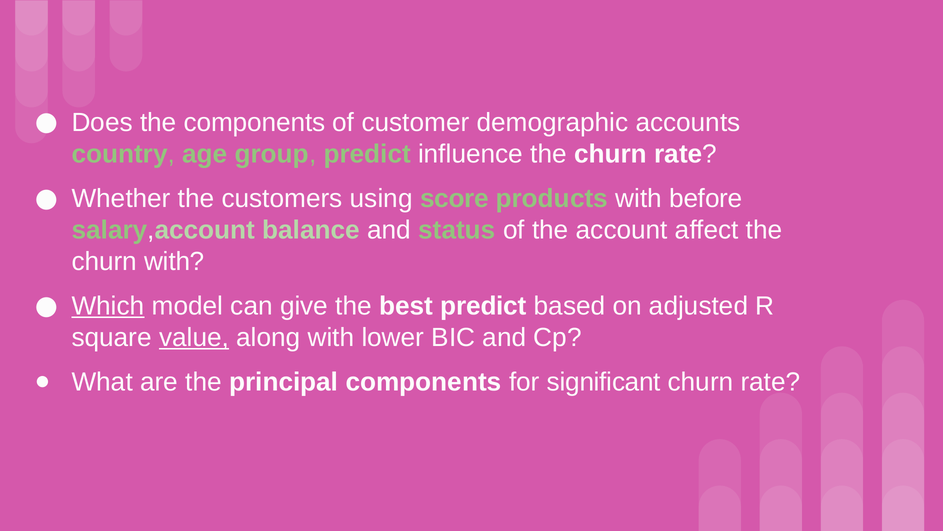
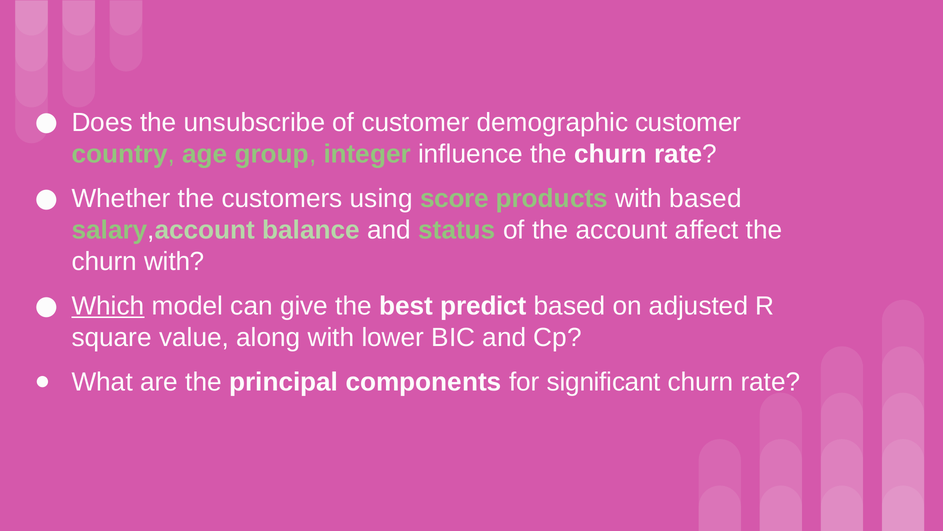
the components: components -> unsubscribe (254, 122)
demographic accounts: accounts -> customer (688, 122)
group predict: predict -> integer (367, 154)
with before: before -> based (706, 198)
value underline: present -> none (194, 337)
